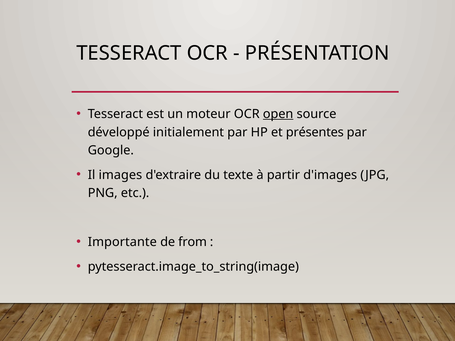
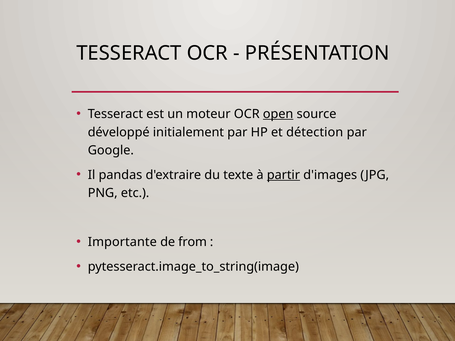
présentes: présentes -> détection (315, 132)
images: images -> pandas (120, 175)
partir underline: none -> present (283, 175)
